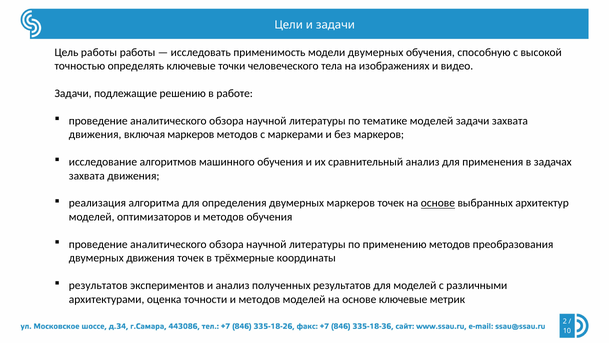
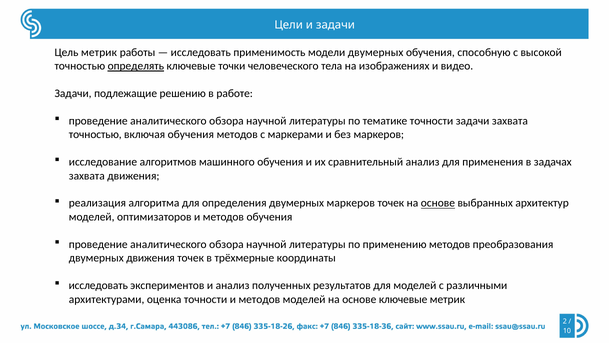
Цель работы: работы -> метрик (99, 52)
определять underline: none -> present (136, 66)
тематике моделей: моделей -> точности (432, 121)
движения: движения -> точностью (95, 134)
включая маркеров: маркеров -> обучения (191, 134)
результатов: результатов -> исследовать (98, 285)
